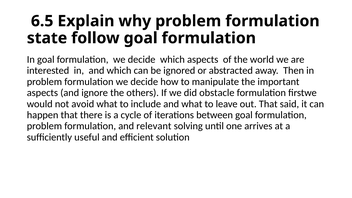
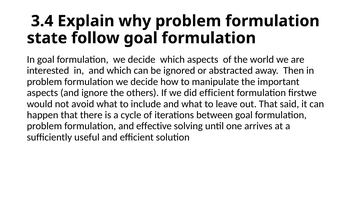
6.5: 6.5 -> 3.4 (42, 21)
did obstacle: obstacle -> efficient (217, 93)
relevant: relevant -> effective (154, 126)
